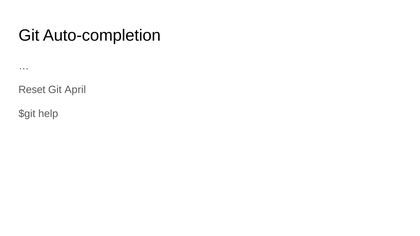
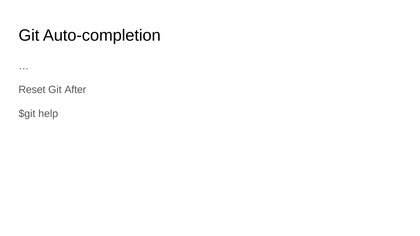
April: April -> After (75, 90)
